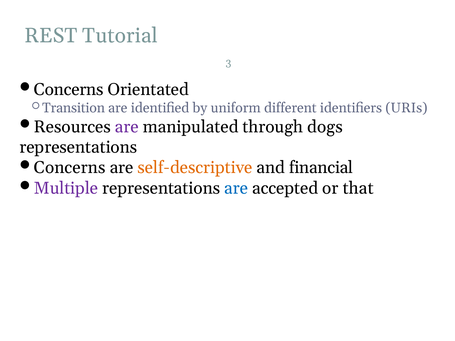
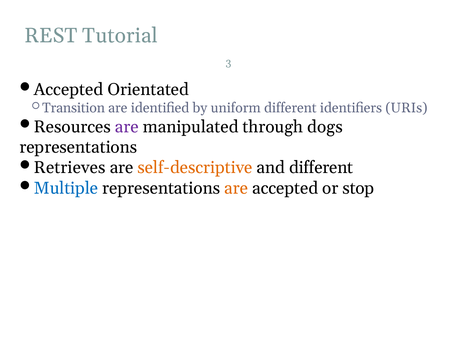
Concerns: Concerns -> Accepted (69, 90)
Concerns: Concerns -> Retrieves (70, 168)
and financial: financial -> different (321, 168)
Multiple colour: purple -> blue (66, 188)
are colour: blue -> orange (236, 188)
that: that -> stop (358, 188)
